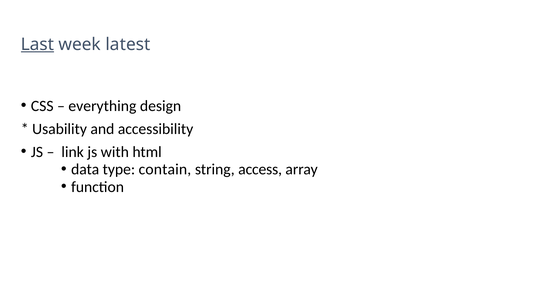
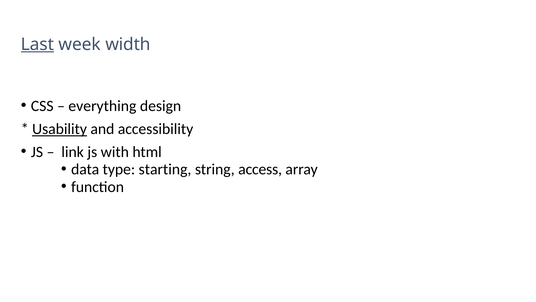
latest: latest -> width (128, 44)
Usability underline: none -> present (60, 129)
contain: contain -> starting (165, 169)
